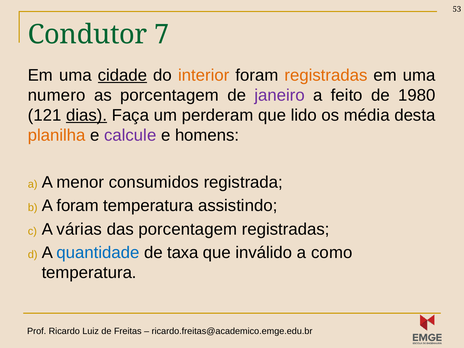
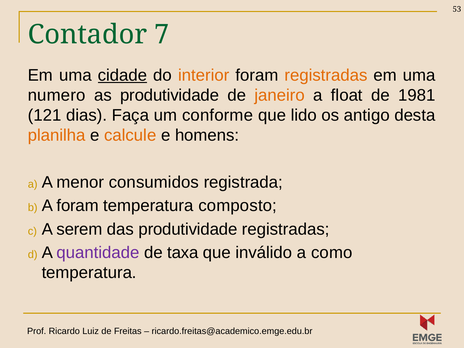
Condutor: Condutor -> Contador (87, 35)
as porcentagem: porcentagem -> produtividade (170, 95)
janeiro colour: purple -> orange (280, 95)
feito: feito -> float (347, 95)
1980: 1980 -> 1981 (417, 95)
dias underline: present -> none (87, 115)
perderam: perderam -> conforme (218, 115)
média: média -> antigo (367, 115)
calcule colour: purple -> orange (130, 135)
assistindo: assistindo -> composto (238, 206)
várias: várias -> serem (79, 229)
das porcentagem: porcentagem -> produtividade (188, 229)
quantidade colour: blue -> purple (98, 253)
